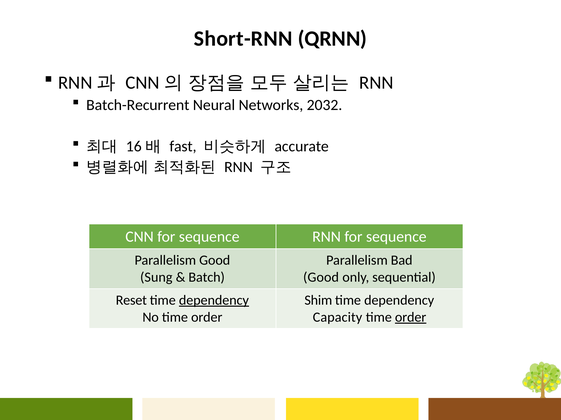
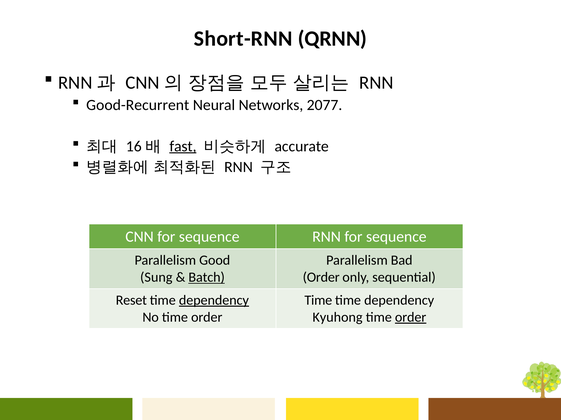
Batch-Recurrent: Batch-Recurrent -> Good-Recurrent (138, 105)
2032: 2032 -> 2077 (325, 105)
fast underline: none -> present (183, 147)
Batch underline: none -> present (207, 278)
Good: Good -> Order (321, 278)
Shim: Shim -> Time (318, 301)
Capacity: Capacity -> Kyuhong (338, 318)
